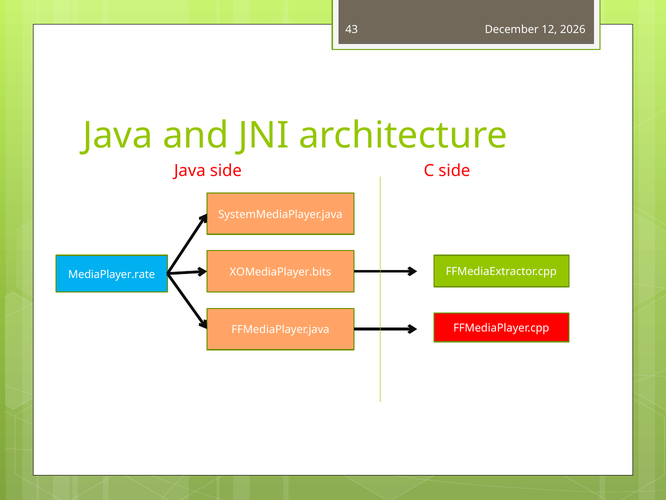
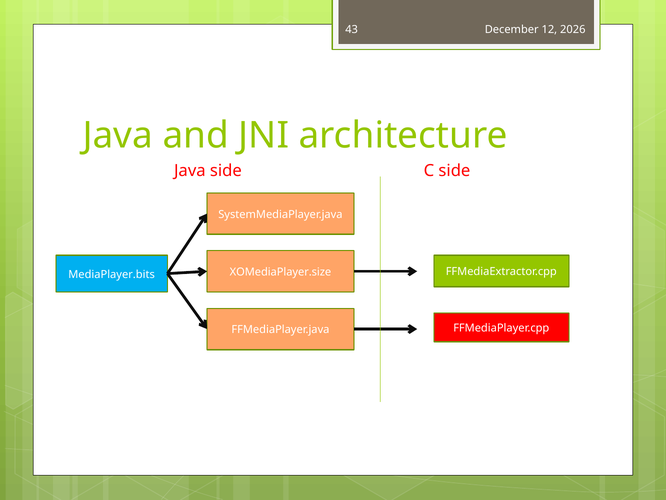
XOMediaPlayer.bits: XOMediaPlayer.bits -> XOMediaPlayer.size (280, 272)
MediaPlayer.rate: MediaPlayer.rate -> MediaPlayer.bits (112, 274)
